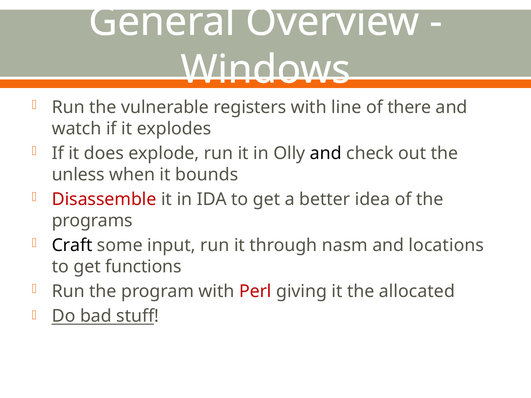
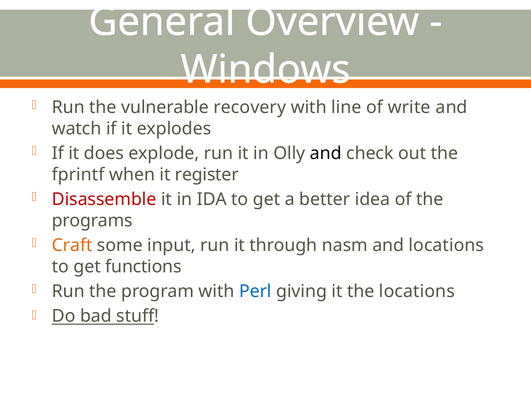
registers: registers -> recovery (250, 107)
there: there -> write (409, 107)
unless: unless -> fprintf (78, 175)
bounds: bounds -> register (207, 175)
Craft colour: black -> orange (72, 245)
Perl colour: red -> blue (255, 291)
the allocated: allocated -> locations (417, 291)
